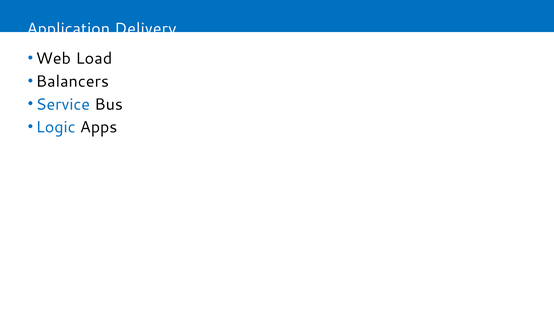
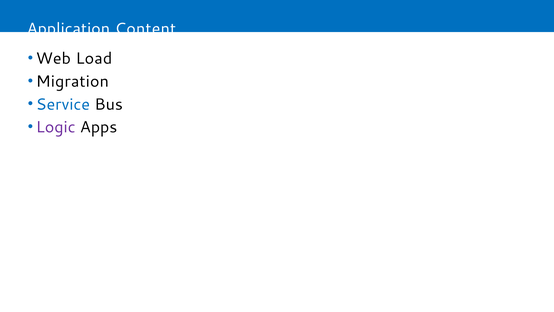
Delivery: Delivery -> Content (145, 29)
Balancers: Balancers -> Migration (72, 81)
Logic colour: blue -> purple (56, 127)
